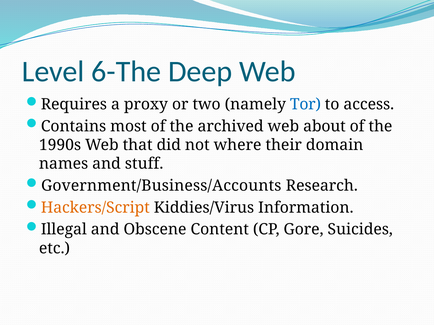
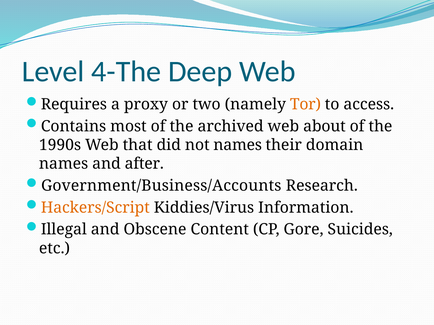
6-The: 6-The -> 4-The (126, 72)
Tor colour: blue -> orange (305, 104)
not where: where -> names (238, 145)
stuff: stuff -> after (144, 164)
